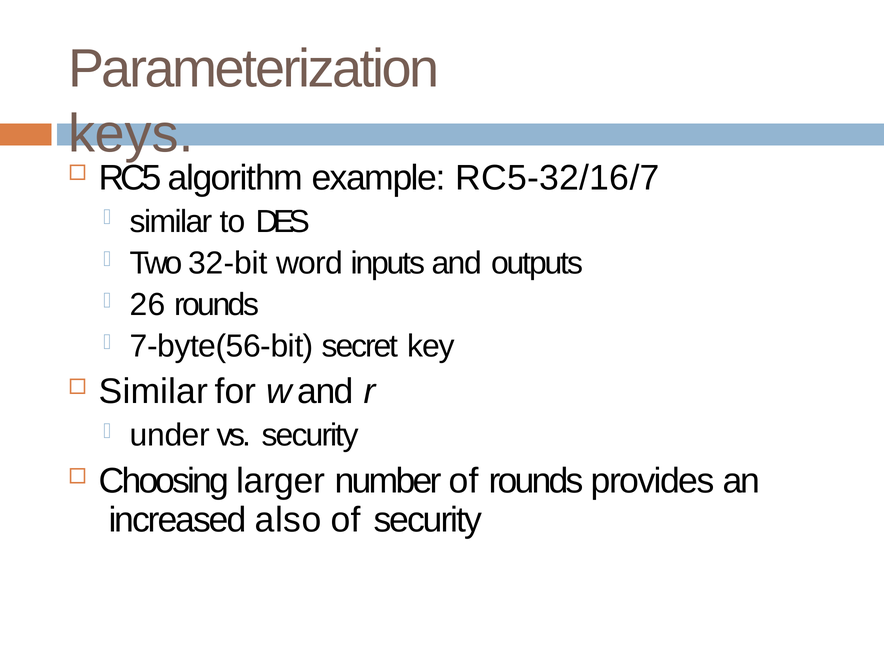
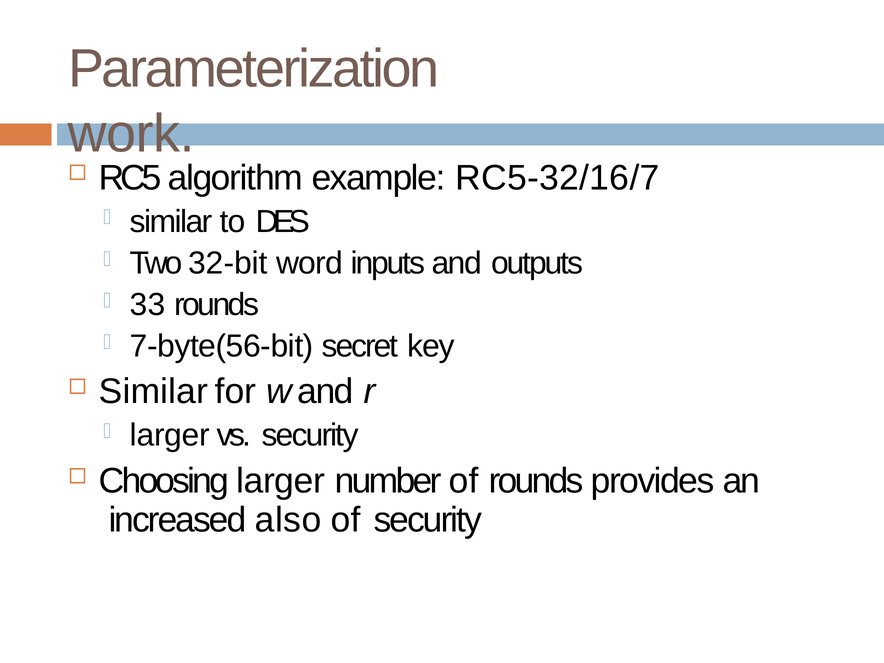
keys: keys -> work (131, 134)
26: 26 -> 33 (148, 305)
under: under -> larger (170, 435)
